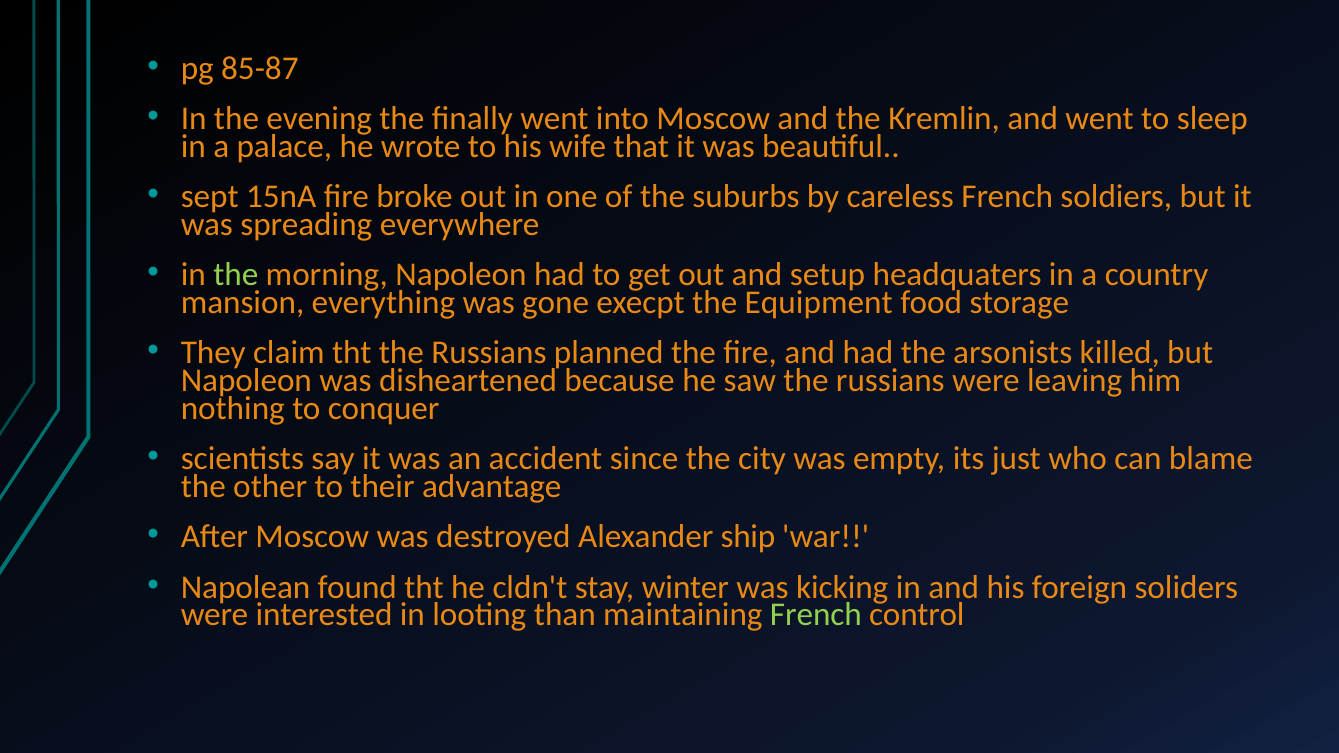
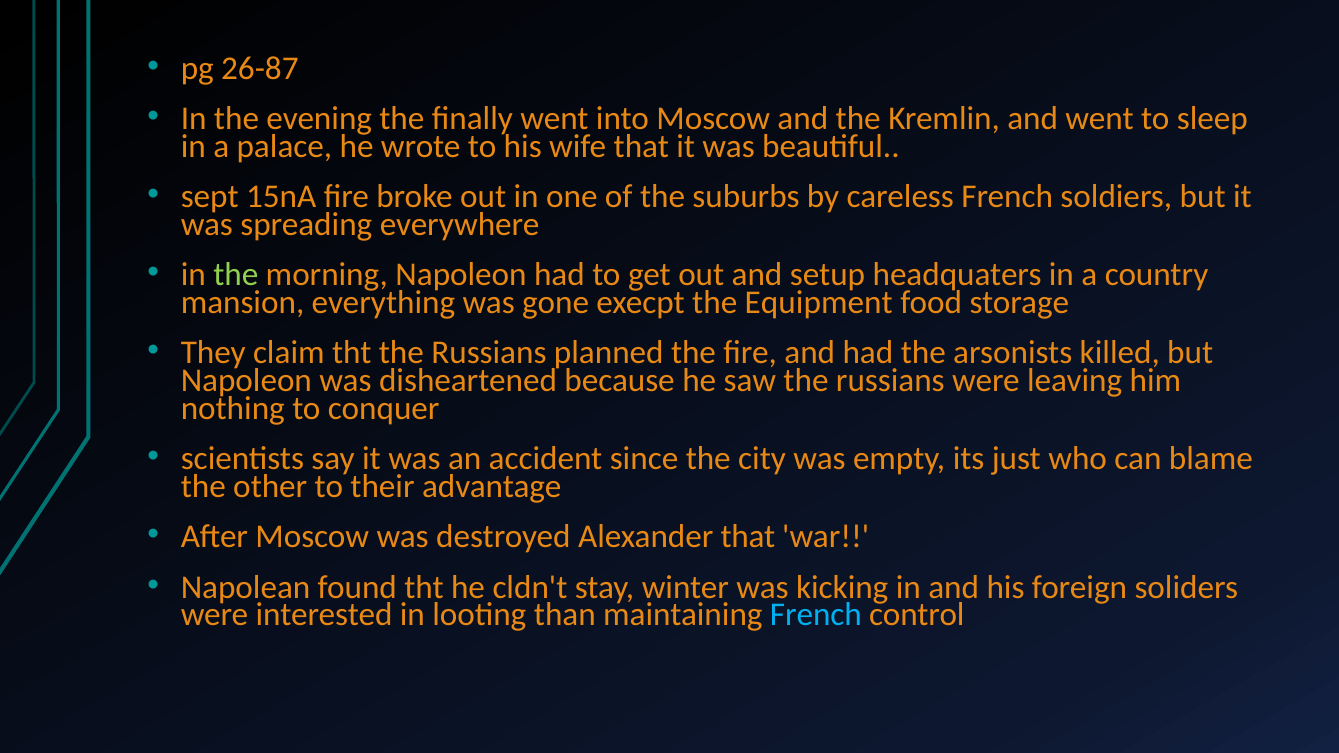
85-87: 85-87 -> 26-87 (260, 68)
Alexander ship: ship -> that (748, 537)
French colour: light green -> light blue (816, 615)
